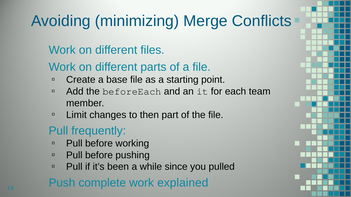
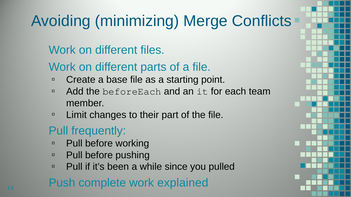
then: then -> their (149, 115)
